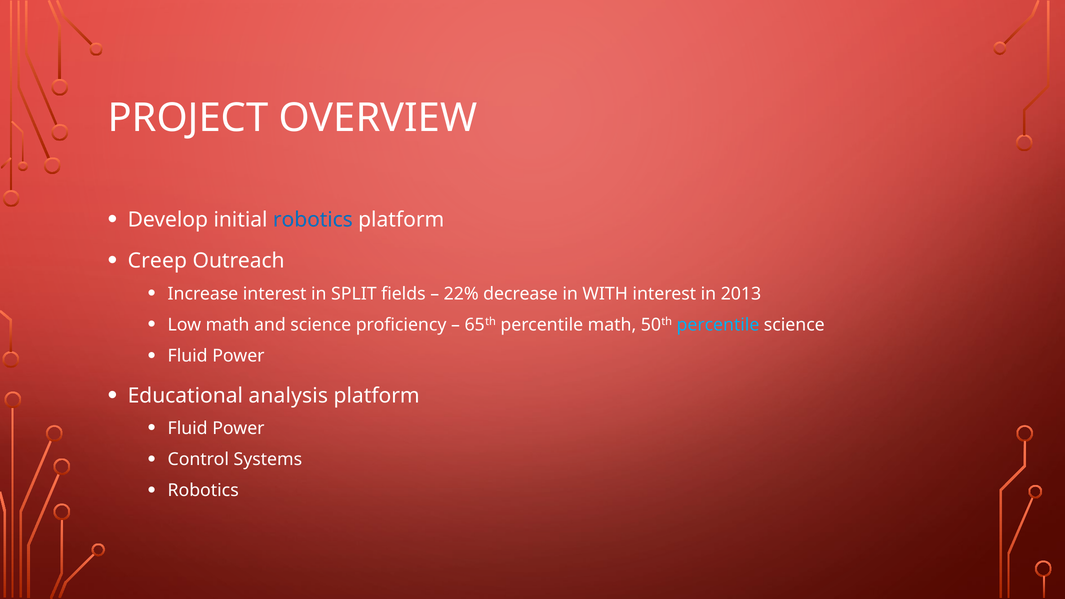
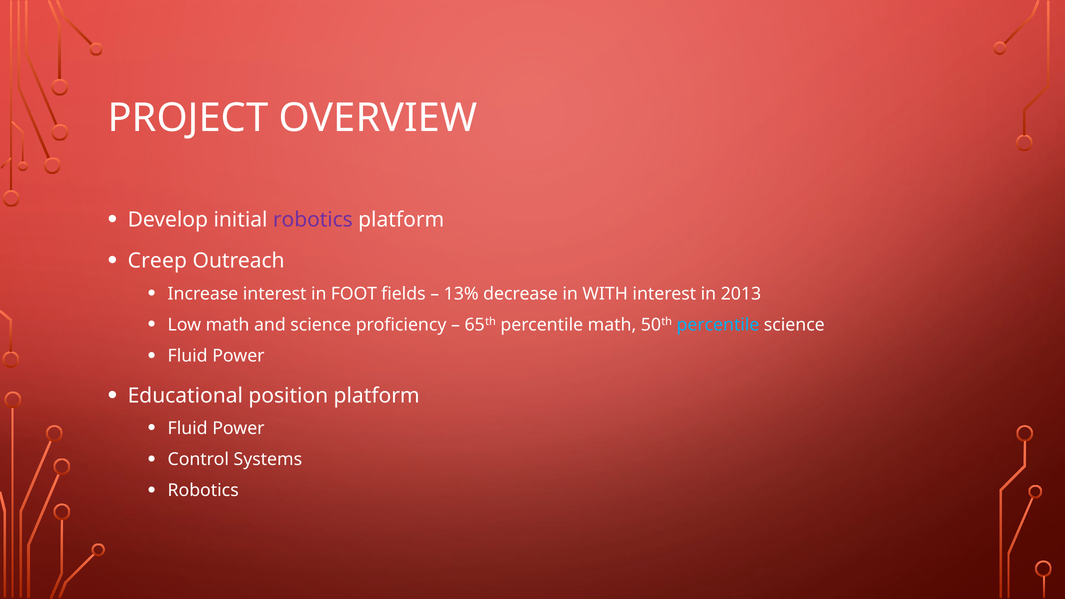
robotics colour: blue -> purple (313, 220)
SPLIT: SPLIT -> FOOT (354, 294)
22%: 22% -> 13% (461, 294)
analysis: analysis -> position (288, 396)
